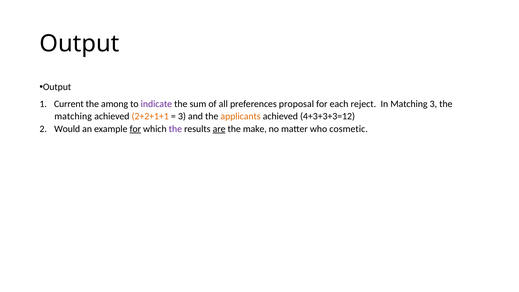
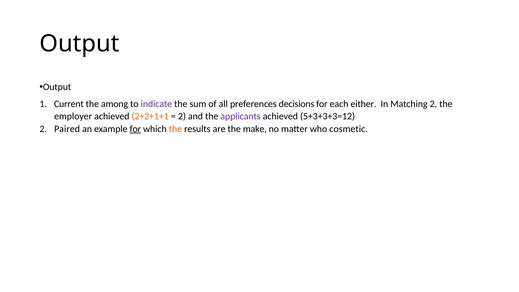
proposal: proposal -> decisions (297, 104)
reject: reject -> either (363, 104)
Matching 3: 3 -> 2 (433, 104)
matching: matching -> employer (73, 116)
3: 3 -> 2 (182, 116)
applicants colour: orange -> purple (241, 116)
4+3+3+3=12: 4+3+3+3=12 -> 5+3+3+3=12 (328, 116)
Would: Would -> Paired (67, 129)
the colour: purple -> orange (175, 129)
are underline: present -> none (219, 129)
